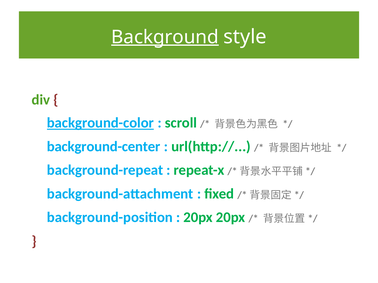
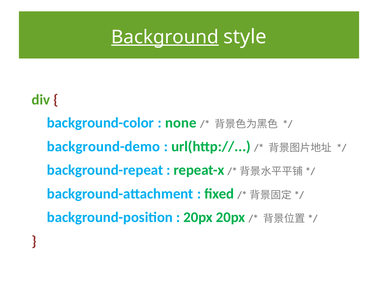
background-color underline: present -> none (100, 123)
scroll: scroll -> none (181, 123)
background-center: background-center -> background-demo (103, 147)
